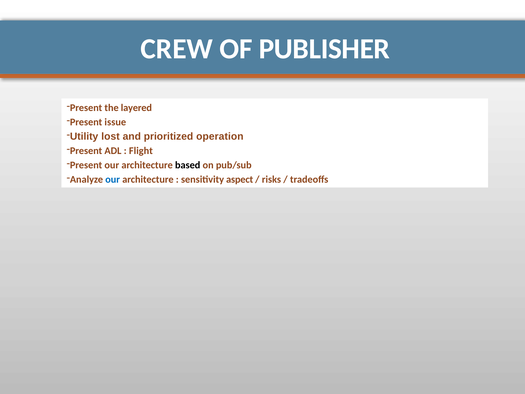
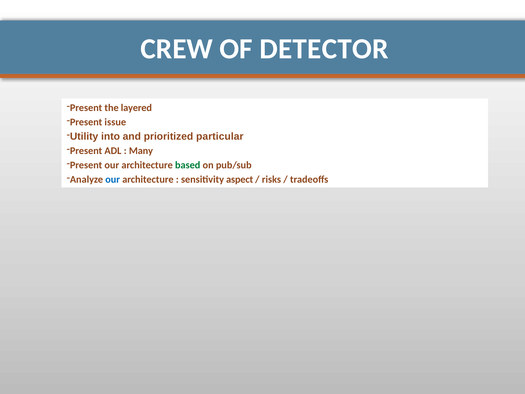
PUBLISHER: PUBLISHER -> DETECTOR (324, 49)
lost: lost -> into (111, 136)
operation: operation -> particular (220, 136)
Flight: Flight -> Many (141, 151)
based colour: black -> green (188, 165)
